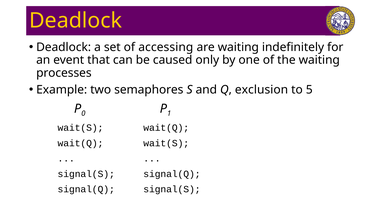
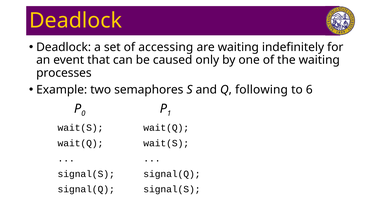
exclusion: exclusion -> following (261, 90)
5: 5 -> 6 (309, 90)
